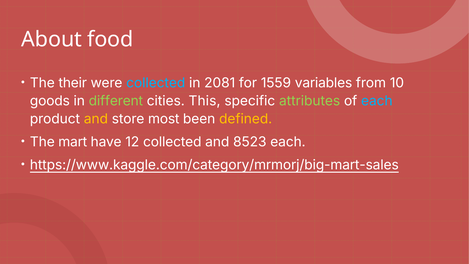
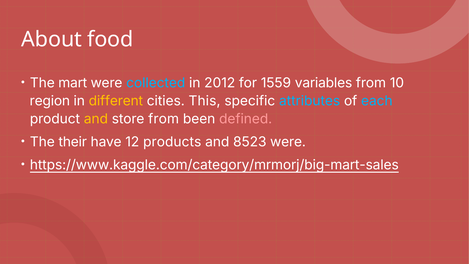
their: their -> mart (73, 83)
2081: 2081 -> 2012 (220, 83)
goods: goods -> region (50, 101)
different colour: light green -> yellow (116, 101)
attributes colour: light green -> light blue (310, 101)
store most: most -> from (164, 119)
defined colour: yellow -> pink (246, 119)
mart: mart -> their (73, 142)
12 collected: collected -> products (172, 142)
8523 each: each -> were (288, 142)
